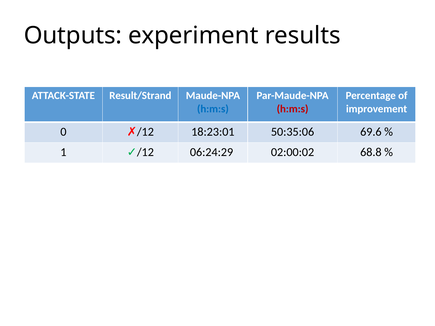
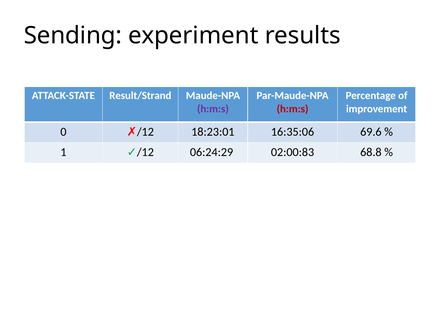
Outputs: Outputs -> Sending (73, 36)
h:m:s colour: blue -> purple (213, 109)
50:35:06: 50:35:06 -> 16:35:06 (293, 132)
02:00:02: 02:00:02 -> 02:00:83 (293, 152)
